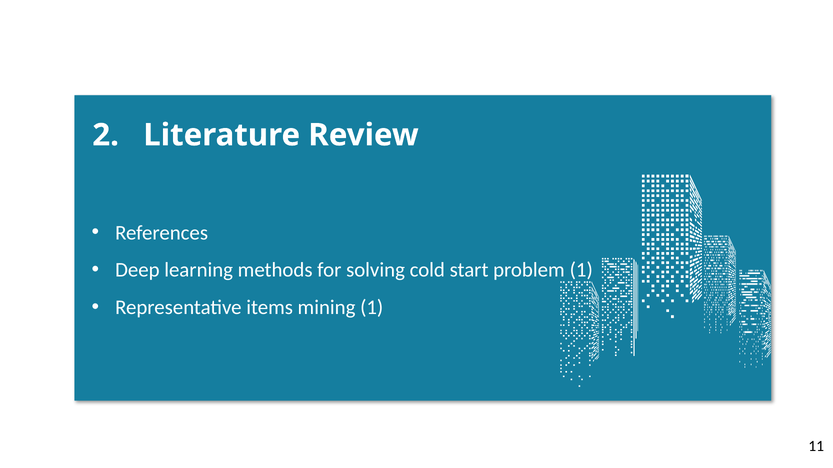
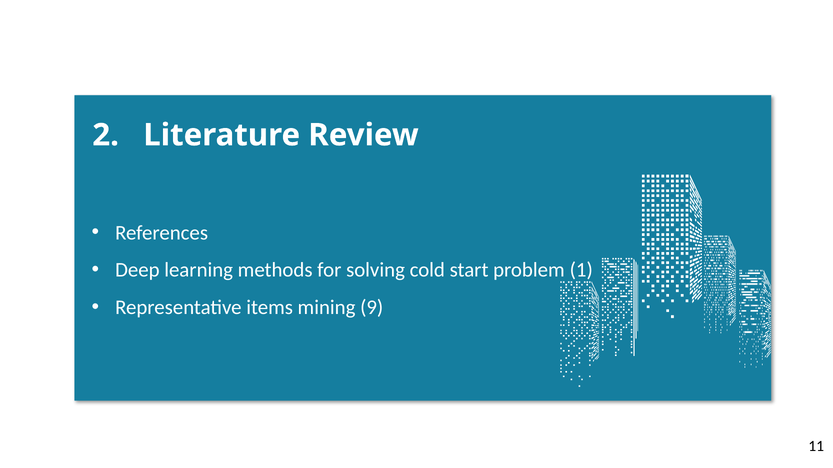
mining 1: 1 -> 9 (372, 308)
